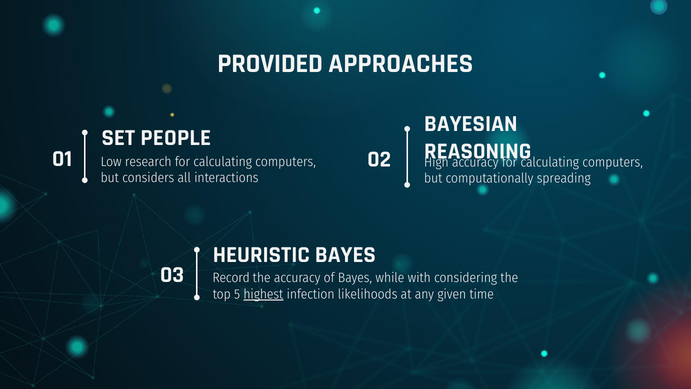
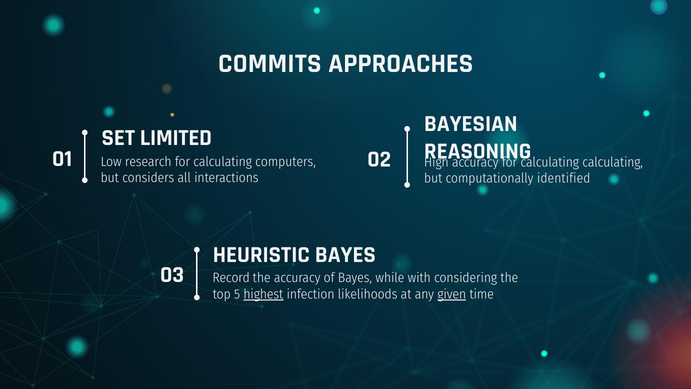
PROVIDED: PROVIDED -> COMMITS (270, 63)
PEOPLE: PEOPLE -> LIMITED (176, 137)
computers: computers -> calculating (613, 162)
spreading: spreading -> identified (564, 178)
given underline: none -> present (452, 294)
